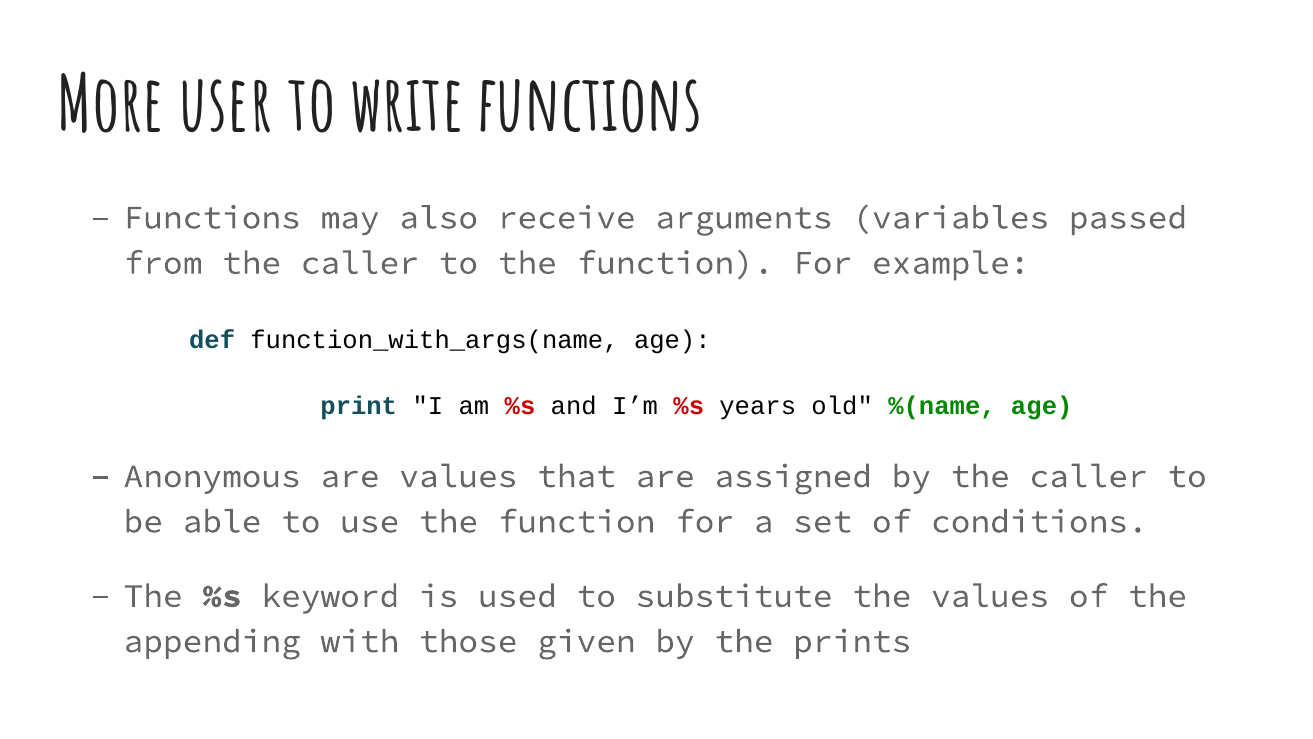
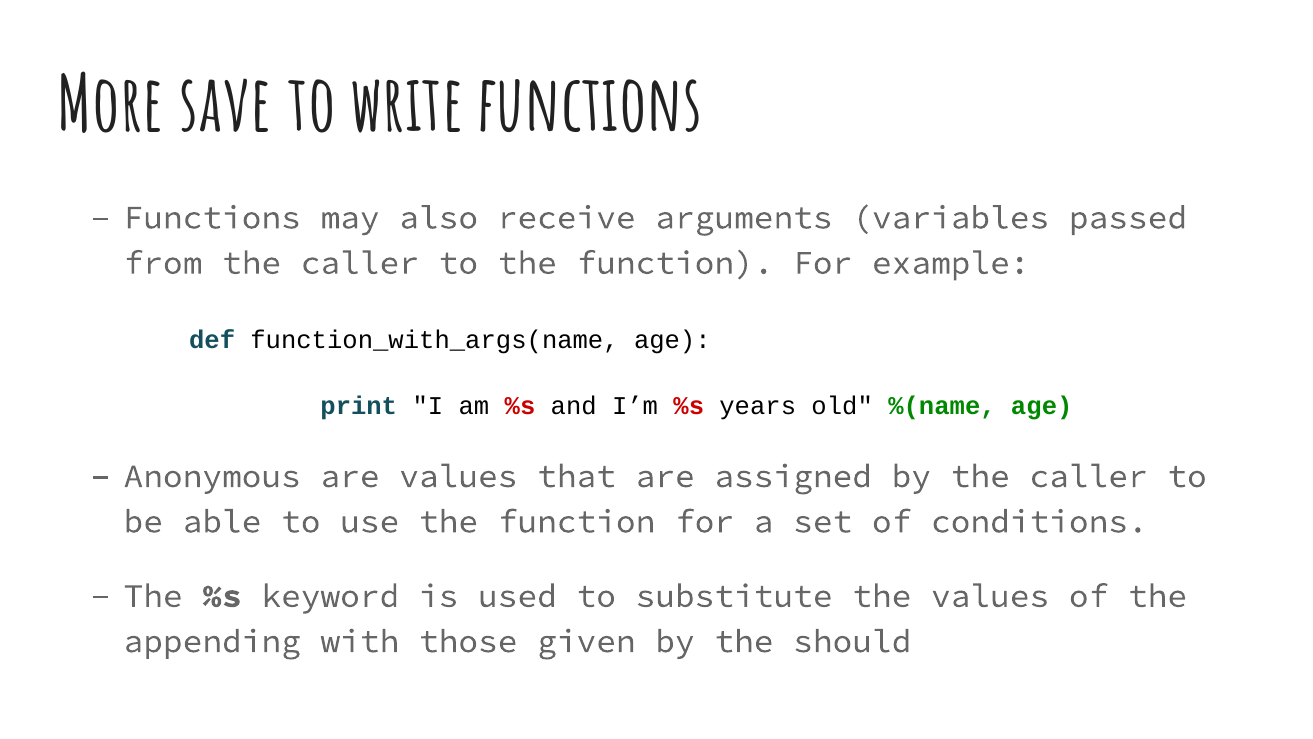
user: user -> save (226, 106)
prints: prints -> should (852, 641)
